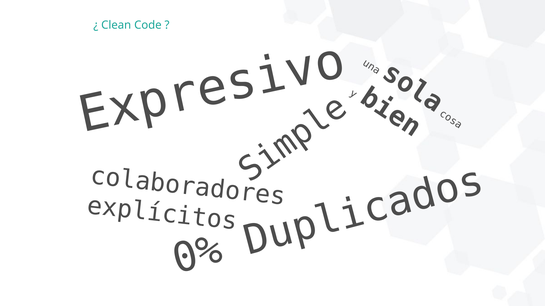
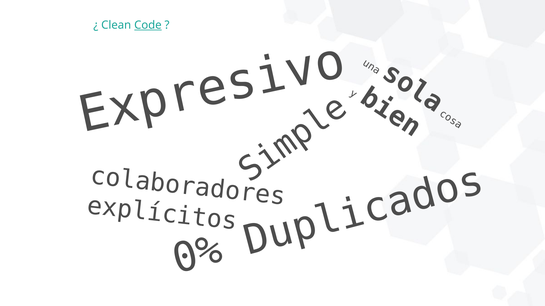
Code underline: none -> present (148, 25)
